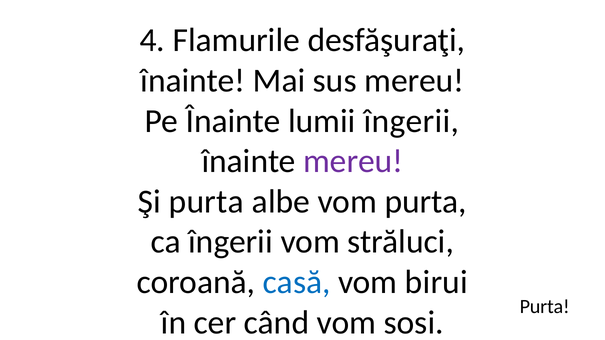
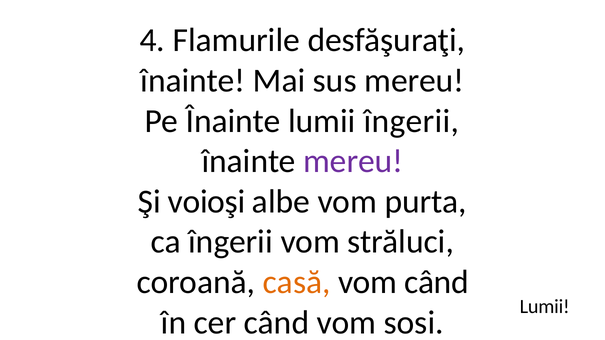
Şi purta: purta -> voioşi (207, 202)
casă colour: blue -> orange (297, 282)
vom birui: birui -> când (437, 282)
Purta: Purta -> Lumii (545, 307)
